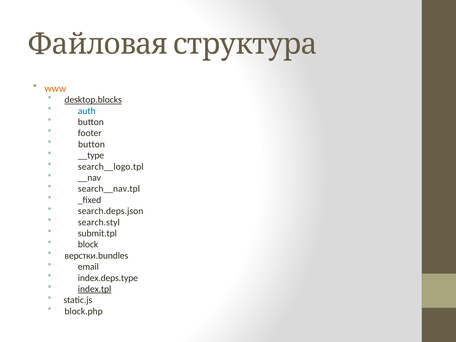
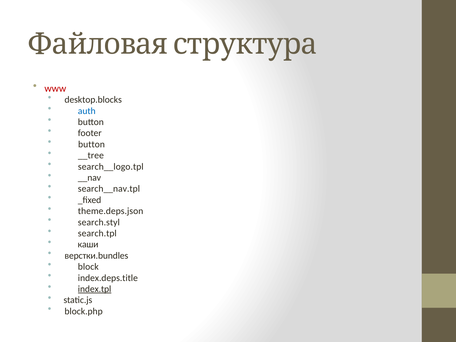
www colour: orange -> red (55, 88)
desktop.blocks underline: present -> none (93, 100)
__type: __type -> __tree (91, 155)
search.deps.json: search.deps.json -> theme.deps.json (111, 211)
submit.tpl: submit.tpl -> search.tpl (97, 233)
block: block -> каши (88, 245)
email: email -> block (88, 267)
index.deps.type: index.deps.type -> index.deps.title (108, 278)
